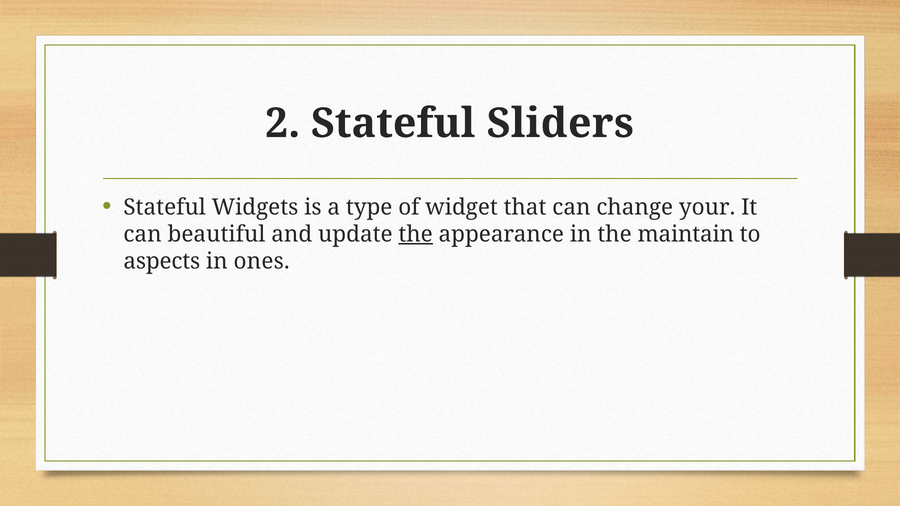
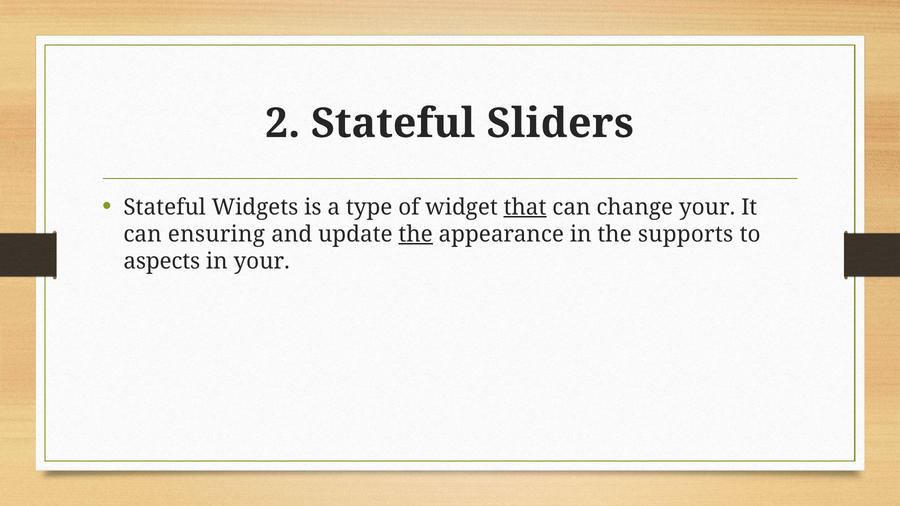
that underline: none -> present (525, 207)
beautiful: beautiful -> ensuring (216, 234)
maintain: maintain -> supports (686, 234)
in ones: ones -> your (262, 261)
